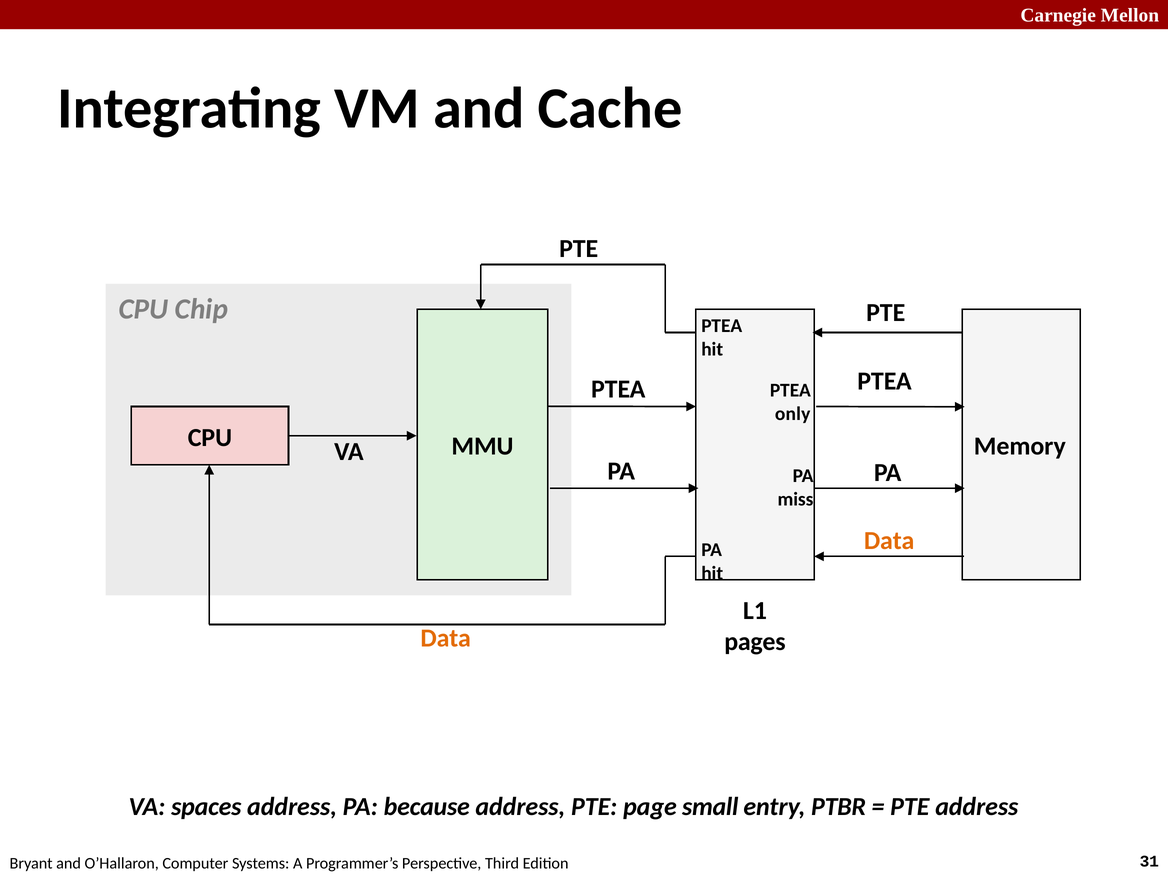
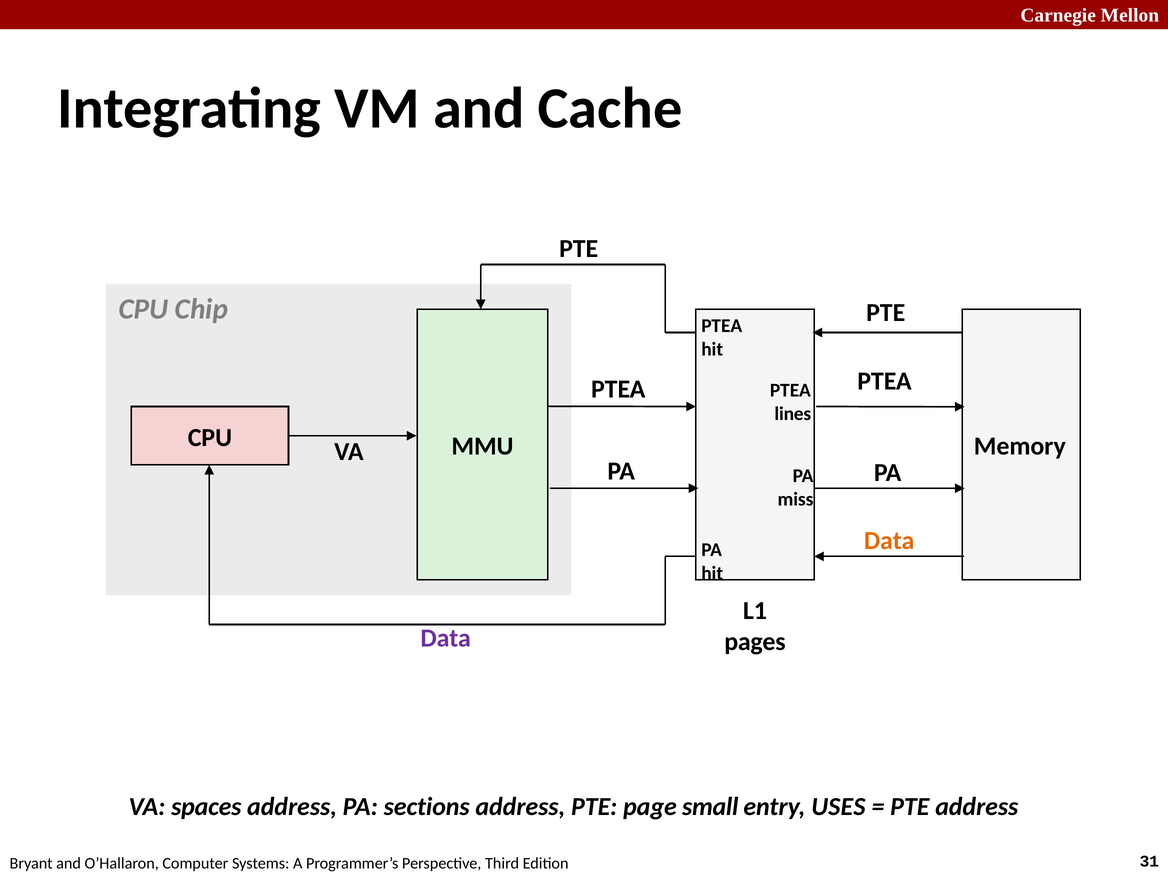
only: only -> lines (793, 414)
Data colour: orange -> purple (446, 638)
because: because -> sections (427, 807)
PTBR: PTBR -> USES (838, 807)
